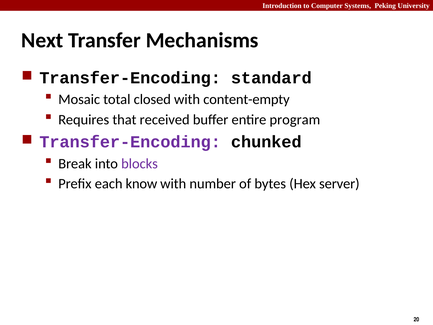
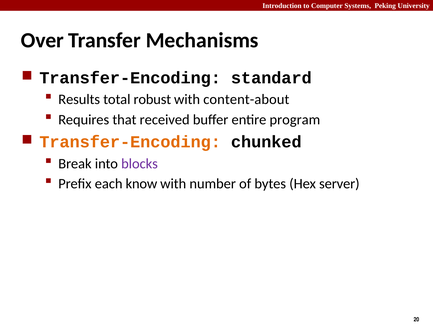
Next: Next -> Over (42, 40)
Mosaic: Mosaic -> Results (79, 99)
closed: closed -> robust (152, 99)
content-empty: content-empty -> content-about (246, 99)
Transfer-Encoding colour: purple -> orange (130, 142)
